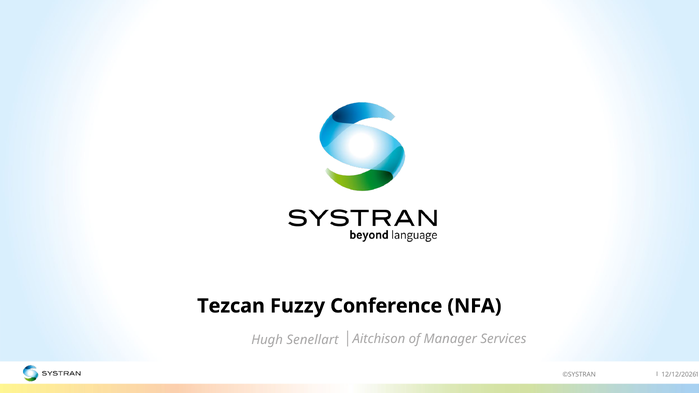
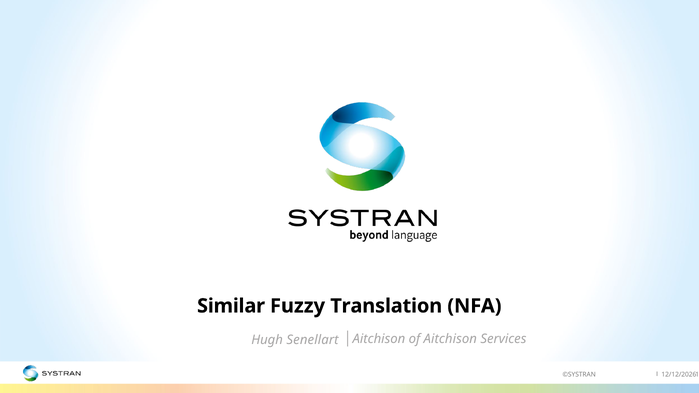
Tezcan: Tezcan -> Similar (231, 306)
Conference: Conference -> Translation (386, 306)
of Manager: Manager -> Aitchison (450, 339)
